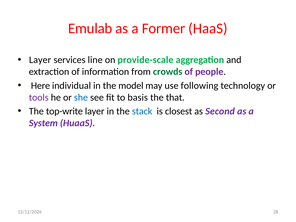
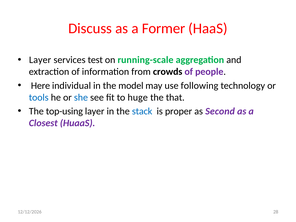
Emulab: Emulab -> Discuss (90, 28)
line: line -> test (95, 60)
provide-scale: provide-scale -> running-scale (146, 60)
crowds colour: green -> black (168, 72)
tools colour: purple -> blue (39, 97)
basis: basis -> huge (138, 97)
top-write: top-write -> top-using (64, 111)
closest: closest -> proper (179, 111)
System: System -> Closest (43, 123)
